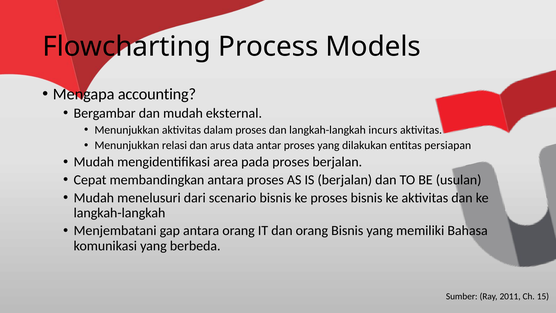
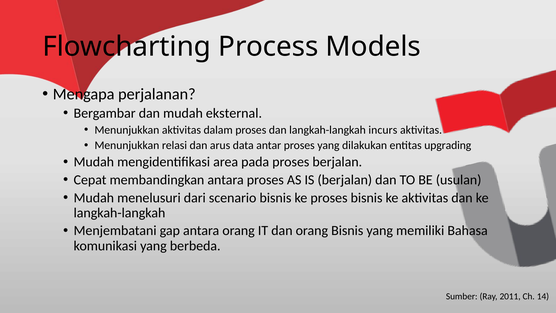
accounting: accounting -> perjalanan (157, 94)
persiapan: persiapan -> upgrading (448, 145)
15: 15 -> 14 (543, 296)
